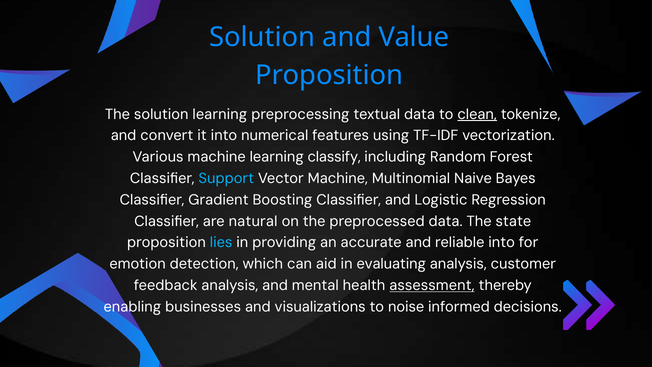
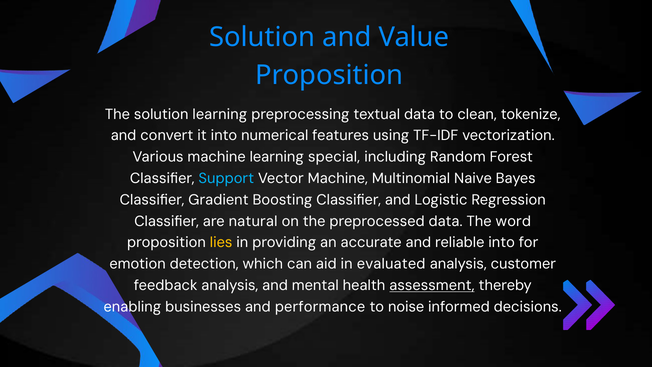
clean underline: present -> none (477, 114)
classify: classify -> special (334, 157)
state: state -> word (513, 221)
lies colour: light blue -> yellow (221, 242)
evaluating: evaluating -> evaluated (391, 264)
visualizations: visualizations -> performance (320, 307)
